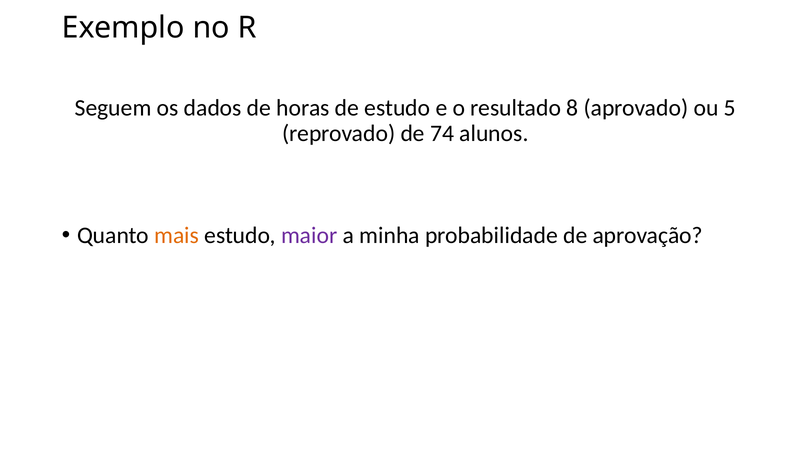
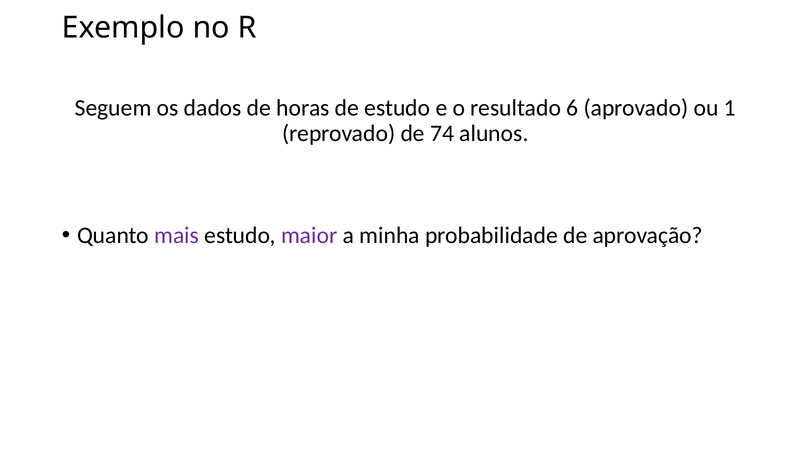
8: 8 -> 6 (572, 108)
5: 5 -> 1 (730, 108)
mais colour: orange -> purple (177, 235)
